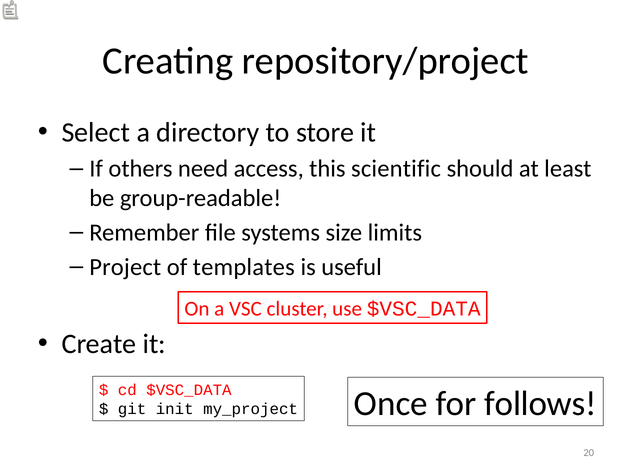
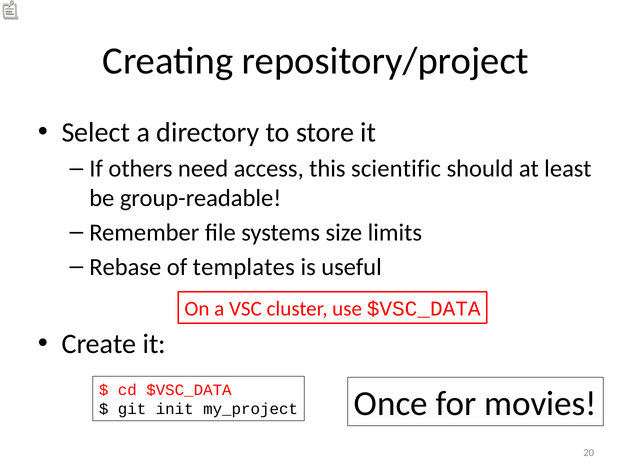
Project: Project -> Rebase (125, 267)
follows: follows -> movies (540, 404)
